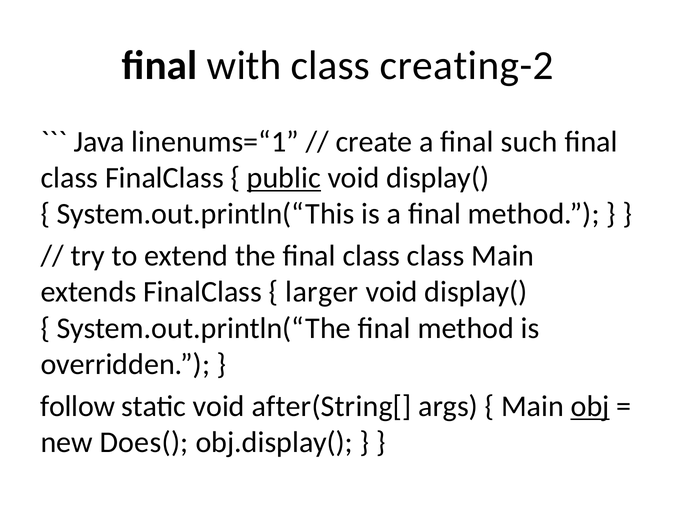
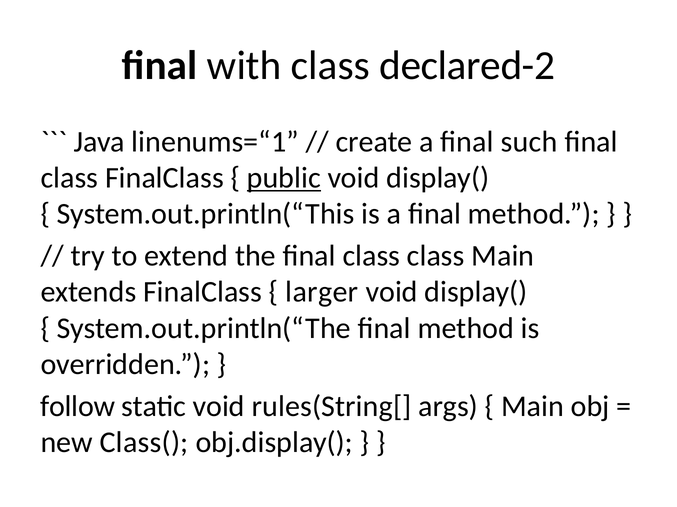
creating-2: creating-2 -> declared-2 (467, 66)
after(String[: after(String[ -> rules(String[ (332, 407)
obj underline: present -> none (590, 407)
Does(: Does( -> Class( (144, 443)
